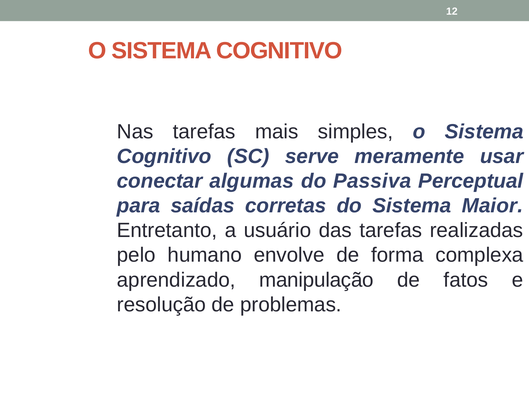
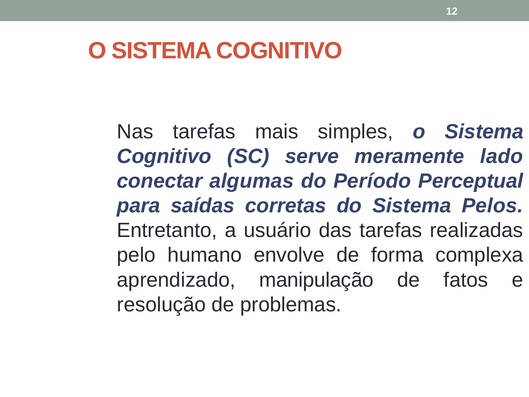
usar: usar -> lado (502, 156)
Passiva: Passiva -> Período (372, 181)
Maior: Maior -> Pelos (492, 206)
